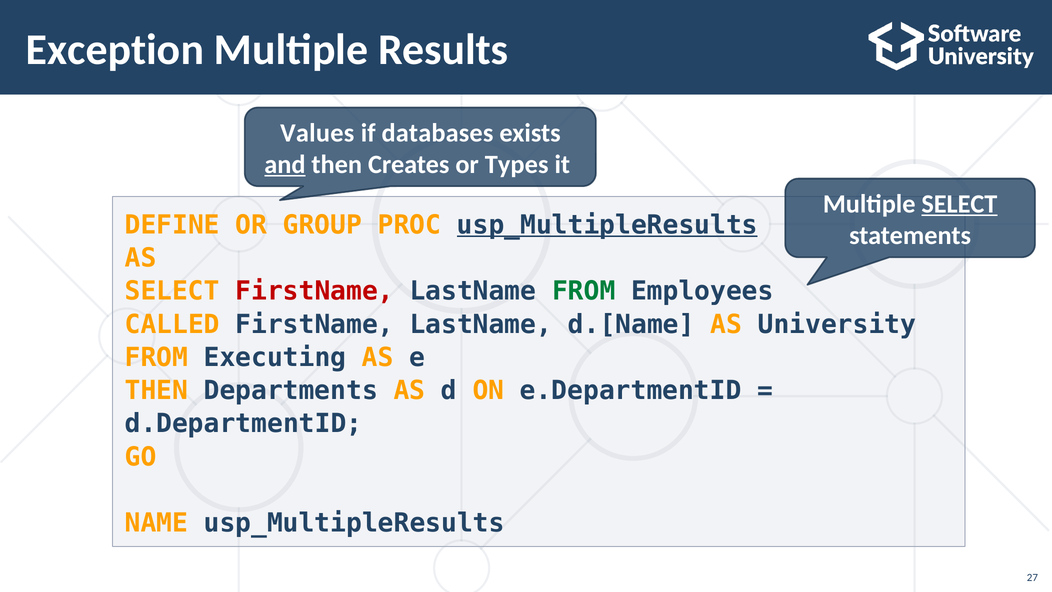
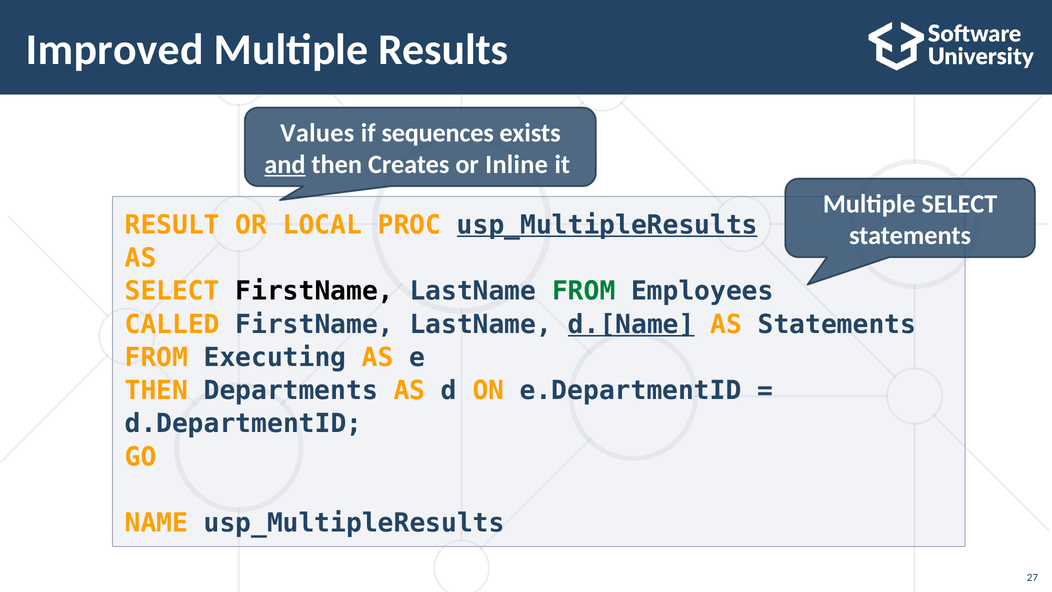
Exception: Exception -> Improved (115, 50)
databases: databases -> sequences (438, 133)
Types: Types -> Inline (517, 164)
SELECT underline: present -> none (959, 204)
DEFINE: DEFINE -> RESULT (172, 225)
GROUP: GROUP -> LOCAL (322, 225)
FirstName colour: red -> black (315, 291)
d.[Name underline: none -> present (631, 324)
AS University: University -> Statements (837, 324)
